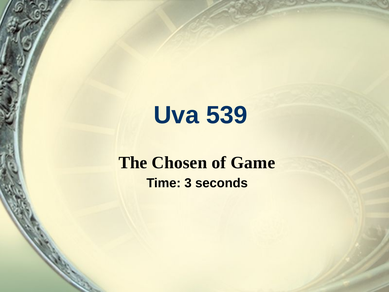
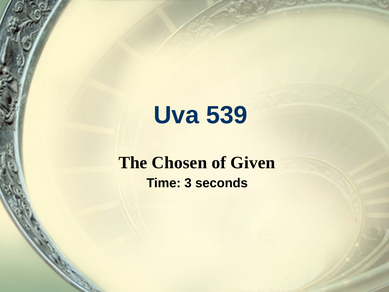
Game: Game -> Given (253, 162)
